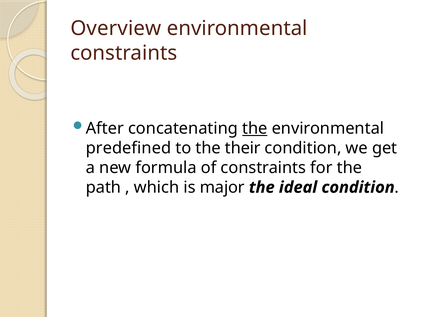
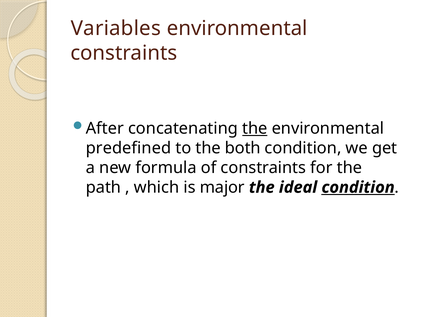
Overview: Overview -> Variables (116, 28)
their: their -> both (243, 148)
condition underline: none -> present (358, 187)
